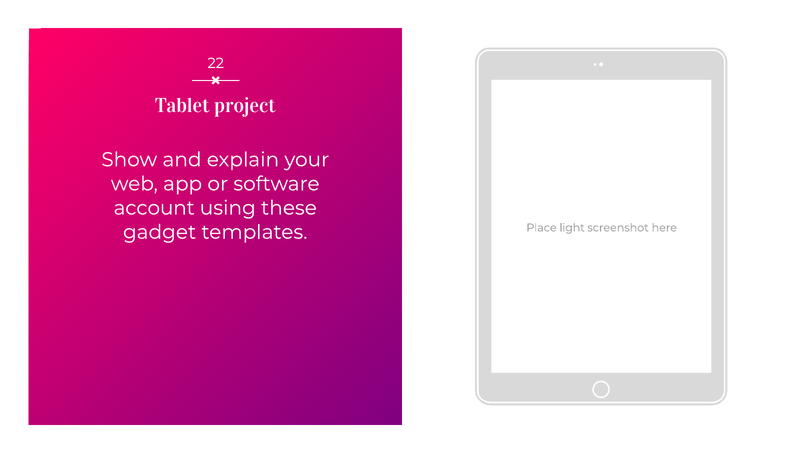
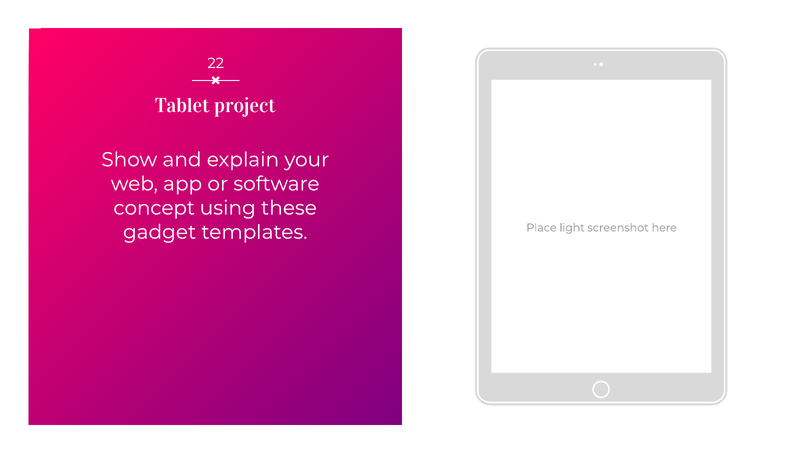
account: account -> concept (154, 208)
